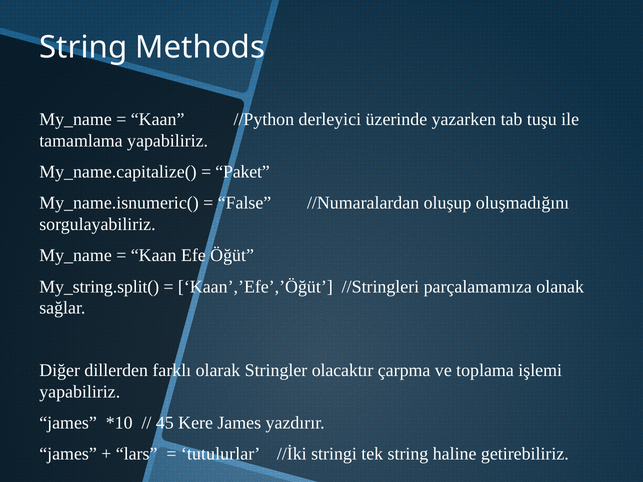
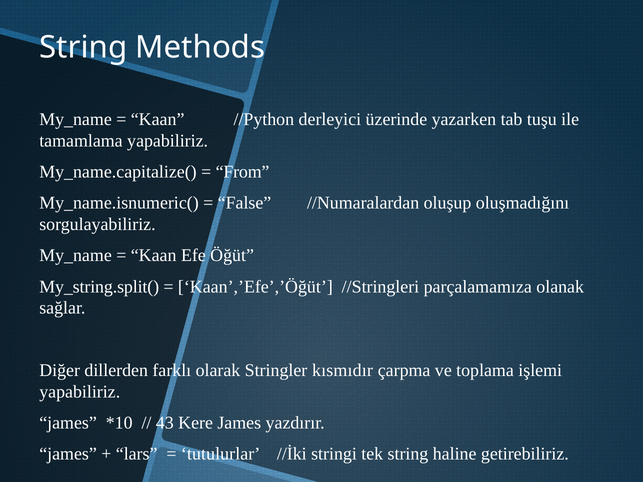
Paket: Paket -> From (243, 172)
olacaktır: olacaktır -> kısmıdır (342, 370)
45: 45 -> 43 (165, 423)
